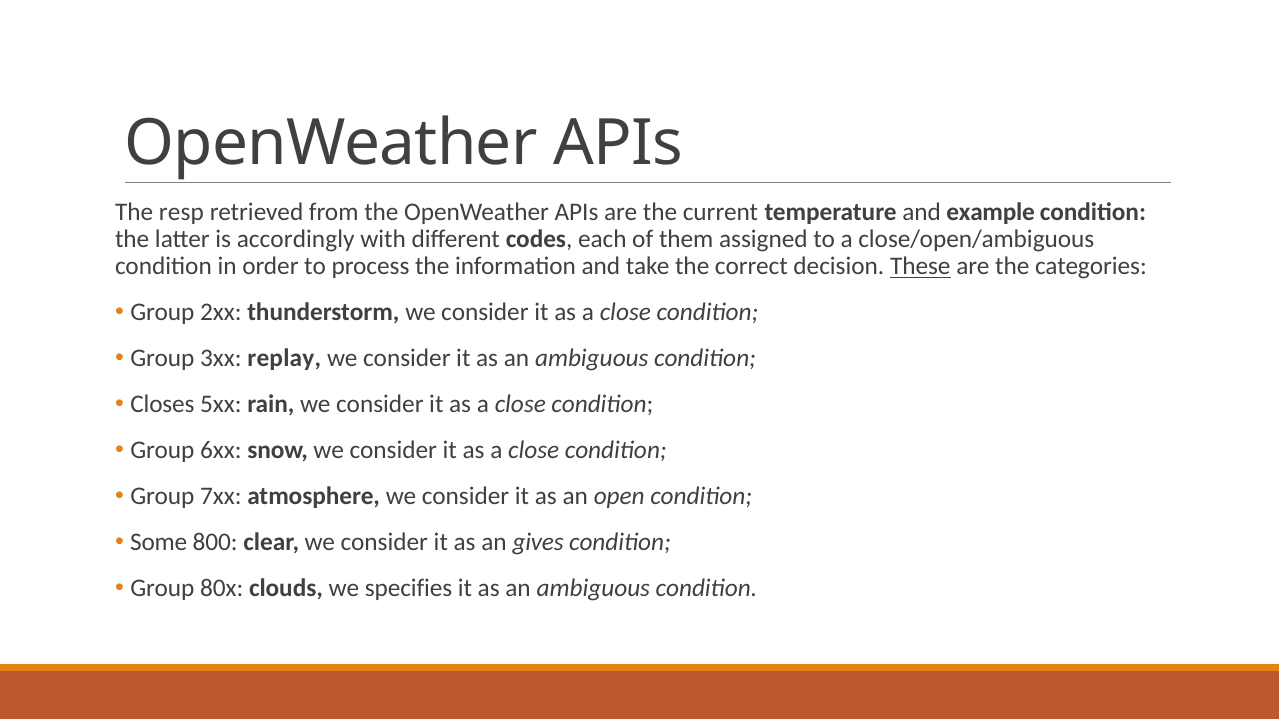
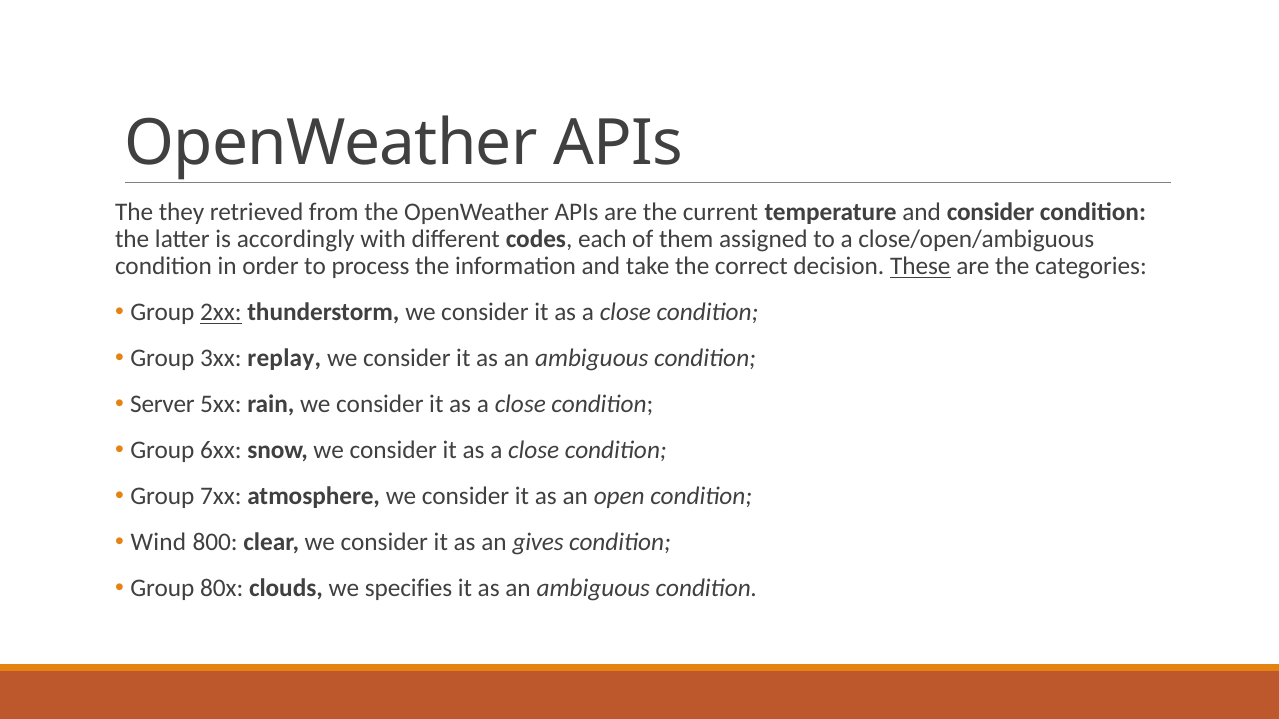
resp: resp -> they (182, 212)
and example: example -> consider (991, 212)
2xx underline: none -> present (221, 313)
Closes: Closes -> Server (162, 405)
Some: Some -> Wind (158, 543)
